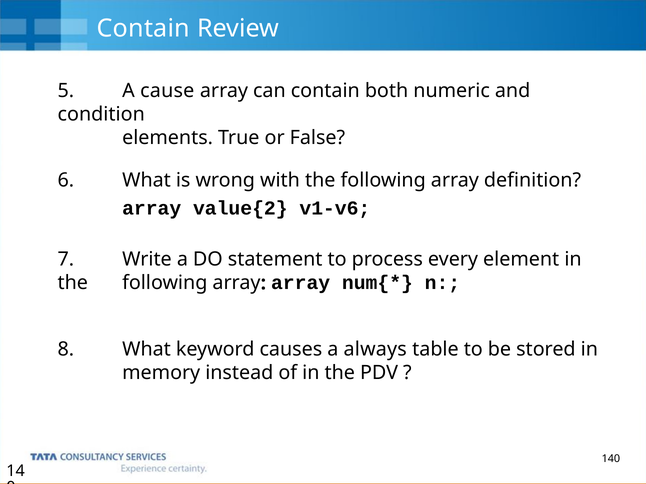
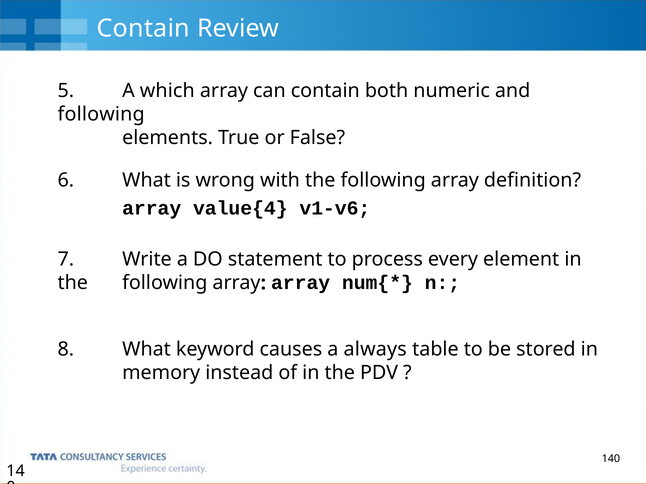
cause: cause -> which (167, 91)
condition: condition -> following (101, 114)
value{2: value{2 -> value{4 (240, 208)
